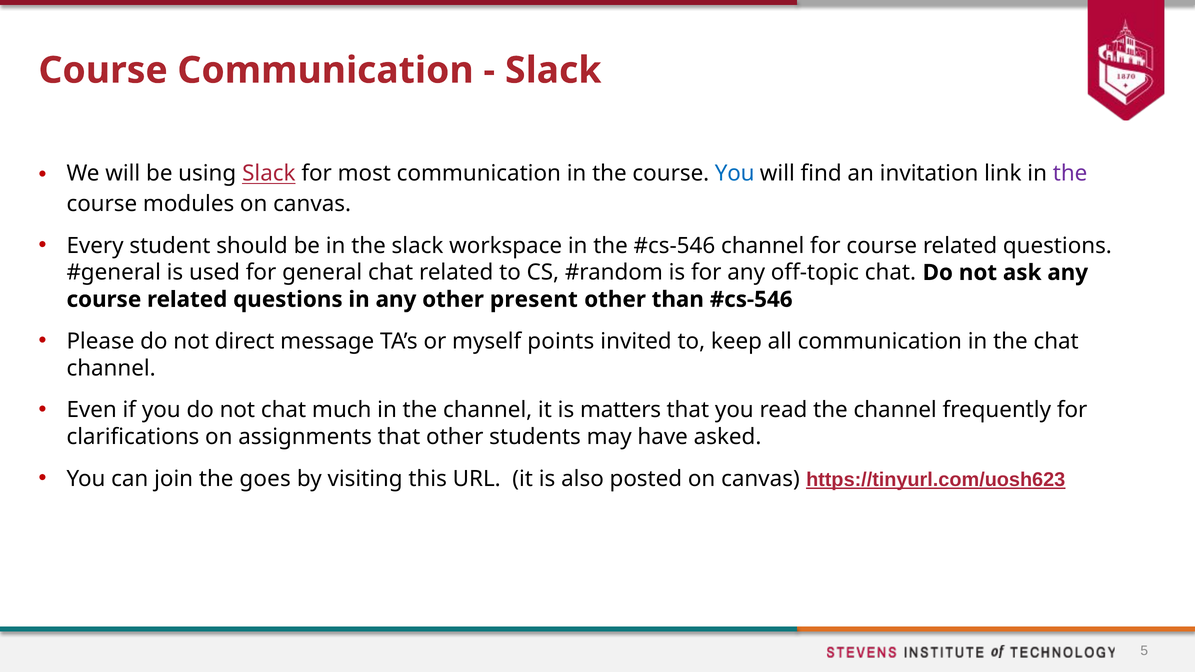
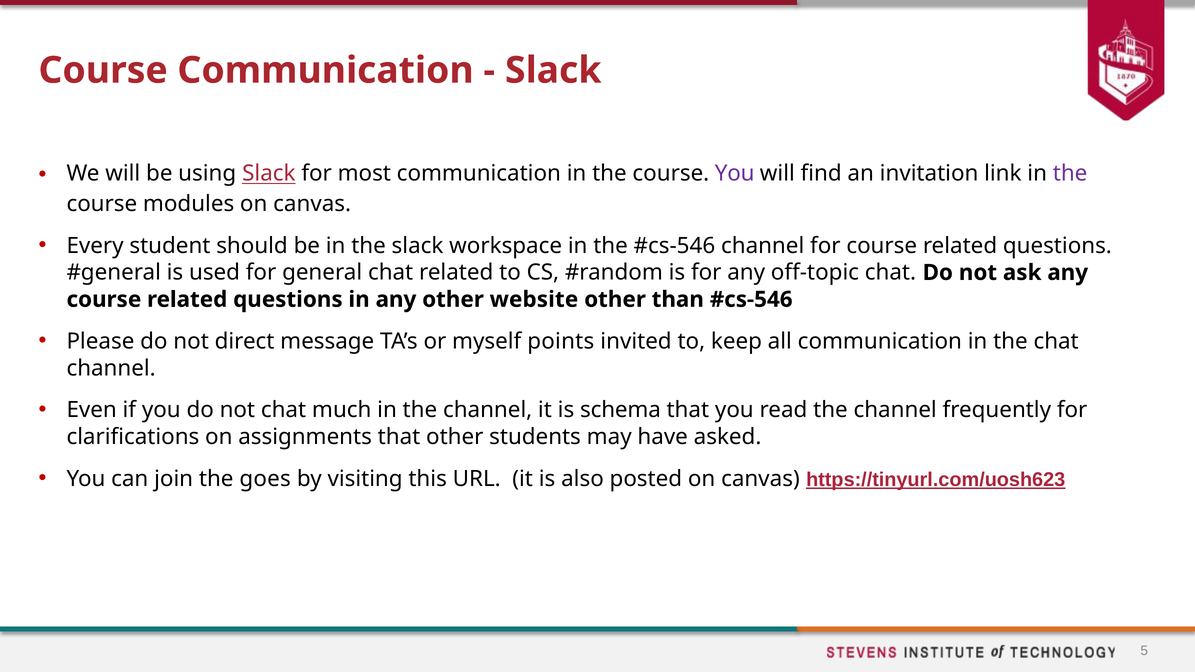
You colour: blue -> purple (735, 174)
present: present -> website (534, 300)
matters: matters -> schema (620, 410)
